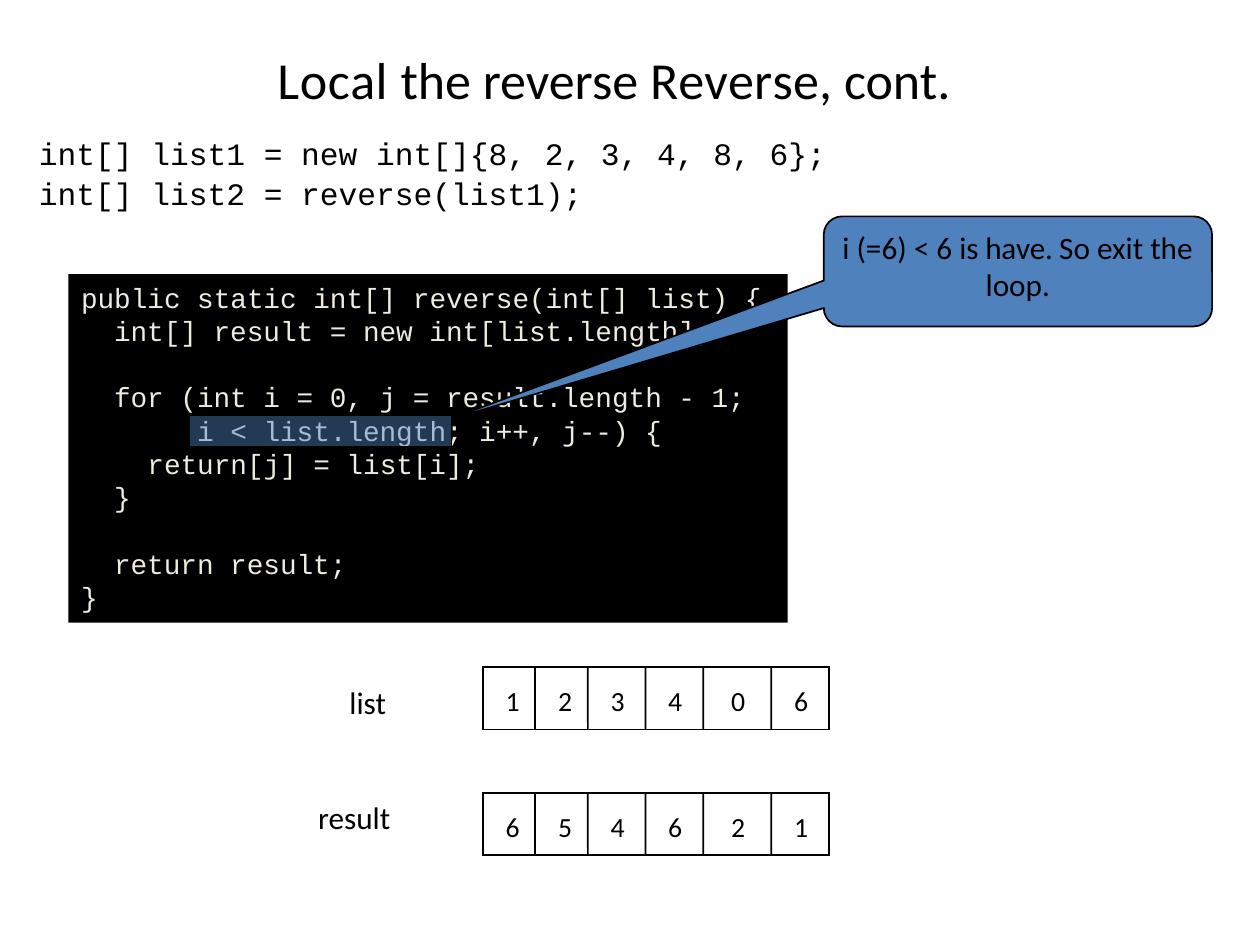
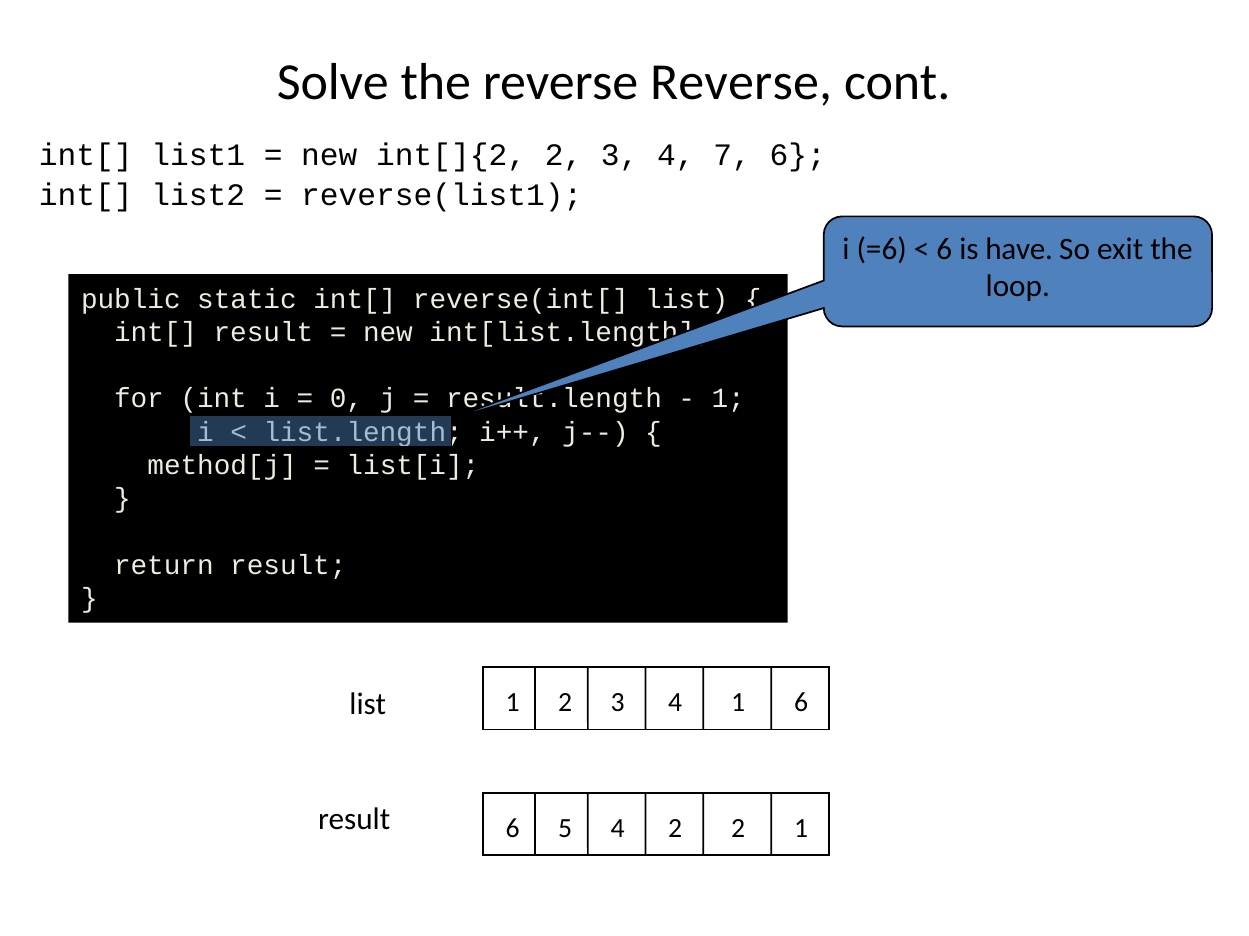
Local: Local -> Solve (333, 83)
int[]{8: int[]{8 -> int[]{2 (451, 156)
8: 8 -> 7 (732, 156)
return[j: return[j -> method[j (222, 466)
4 0: 0 -> 1 (738, 703)
4 6: 6 -> 2 (675, 829)
